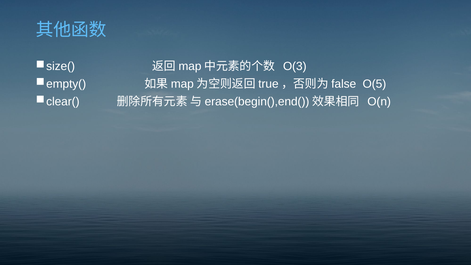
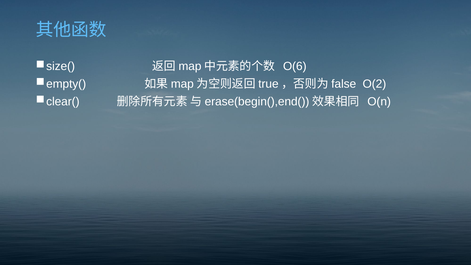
O(3: O(3 -> O(6 (295, 66)
O(5: O(5 -> O(2 (374, 84)
